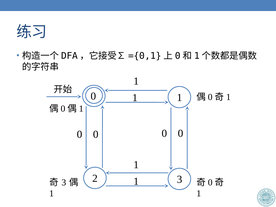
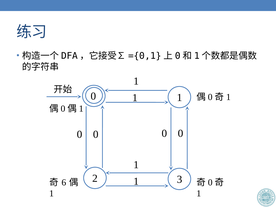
3: 3 -> 6 (64, 182)
